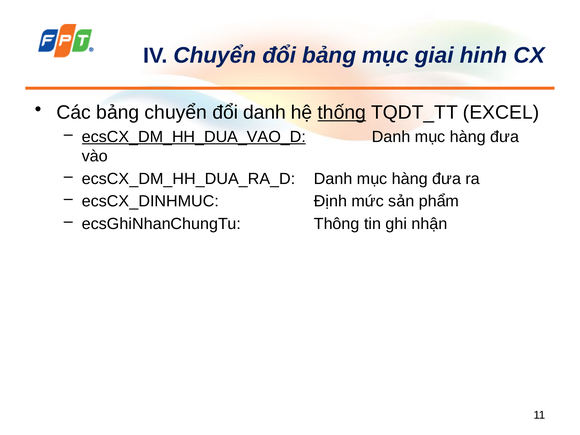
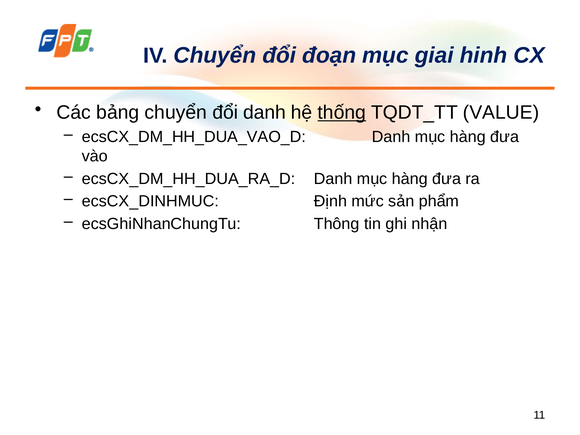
đổi bảng: bảng -> đoạn (329, 55)
EXCEL: EXCEL -> VALUE (501, 113)
ecsCX_DM_HH_DUA_VAO_D underline: present -> none (194, 137)
